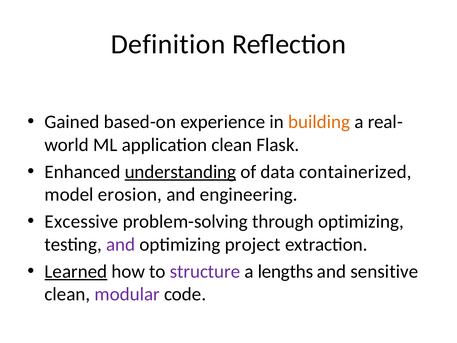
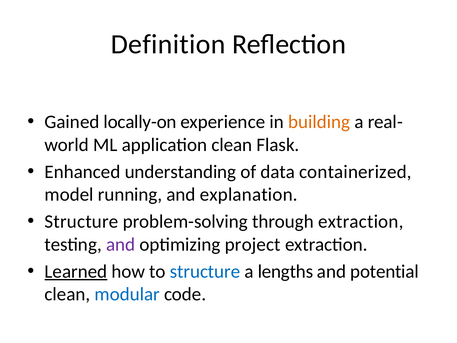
based-on: based-on -> locally-on (140, 122)
understanding underline: present -> none (180, 172)
erosion: erosion -> running (130, 195)
engineering: engineering -> explanation (249, 195)
Excessive: Excessive -> Structure (82, 221)
through optimizing: optimizing -> extraction (361, 221)
structure colour: purple -> blue (205, 271)
sensitive: sensitive -> potential (385, 271)
modular colour: purple -> blue (127, 294)
